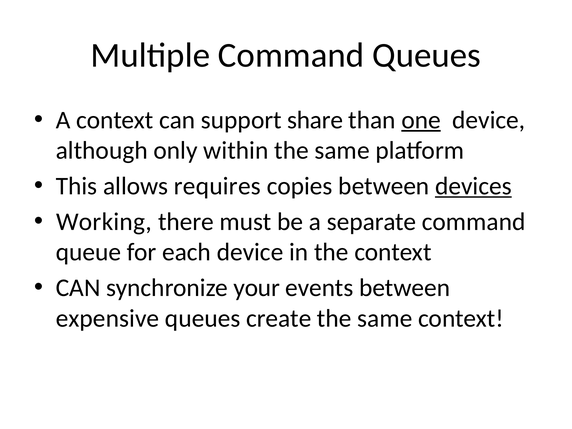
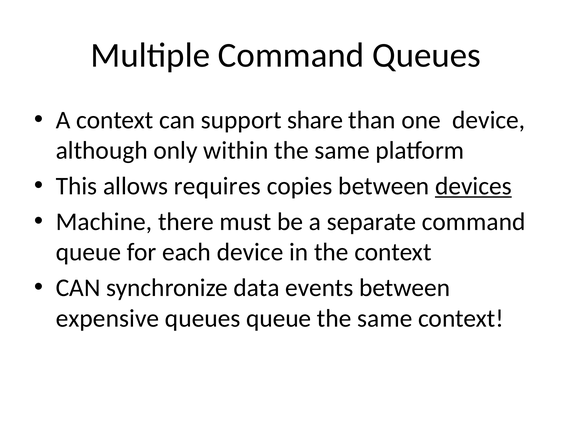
one underline: present -> none (421, 120)
Working: Working -> Machine (104, 222)
your: your -> data (257, 288)
queues create: create -> queue (279, 318)
